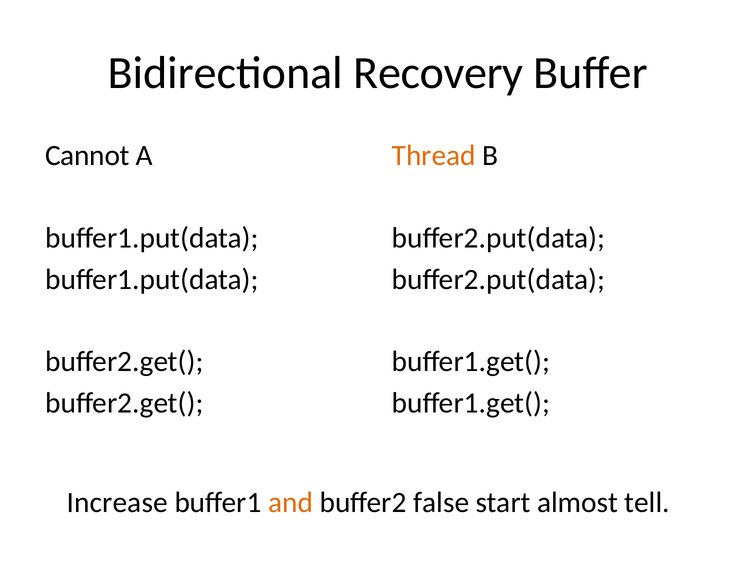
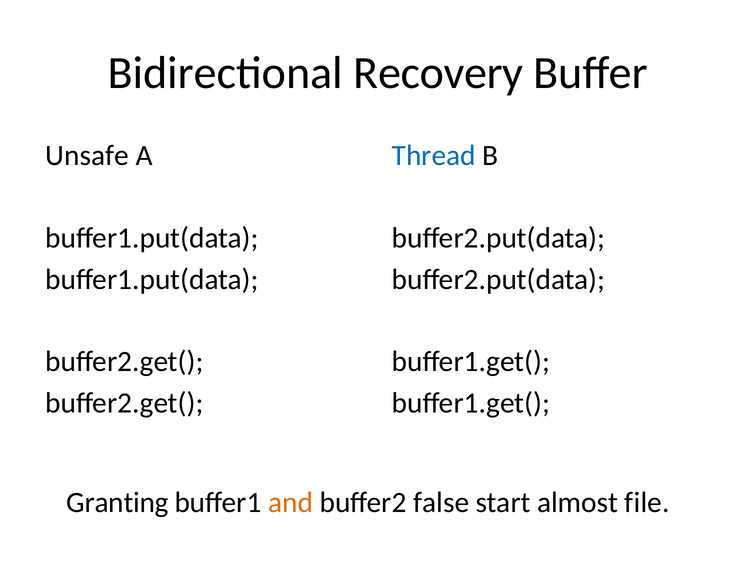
Cannot: Cannot -> Unsafe (87, 156)
Thread colour: orange -> blue (434, 156)
Increase: Increase -> Granting (117, 502)
tell: tell -> file (647, 502)
